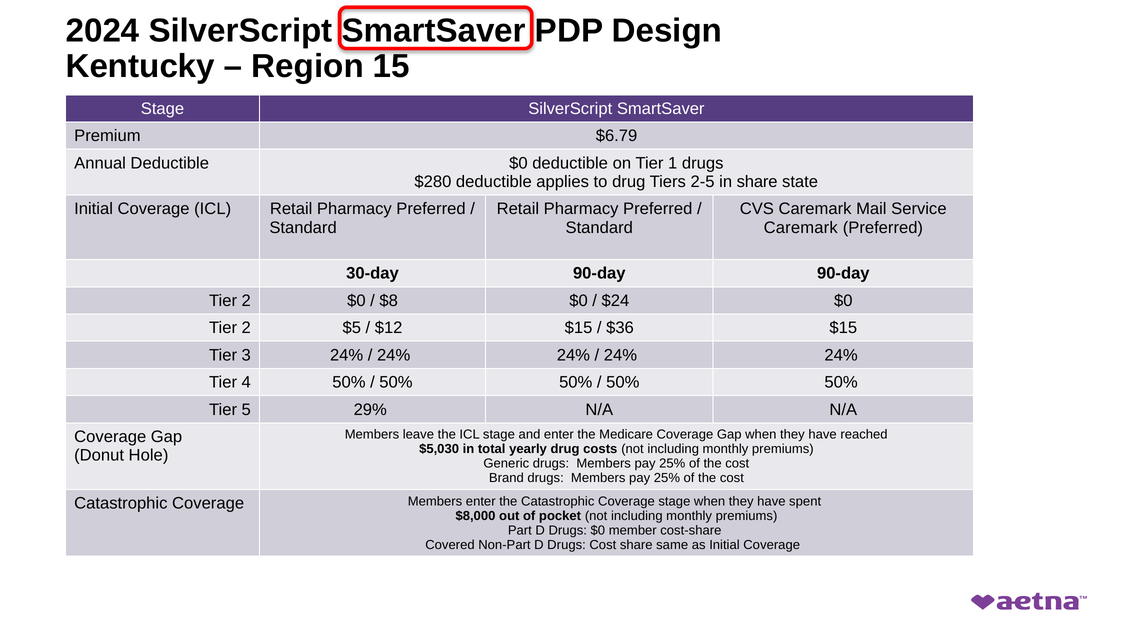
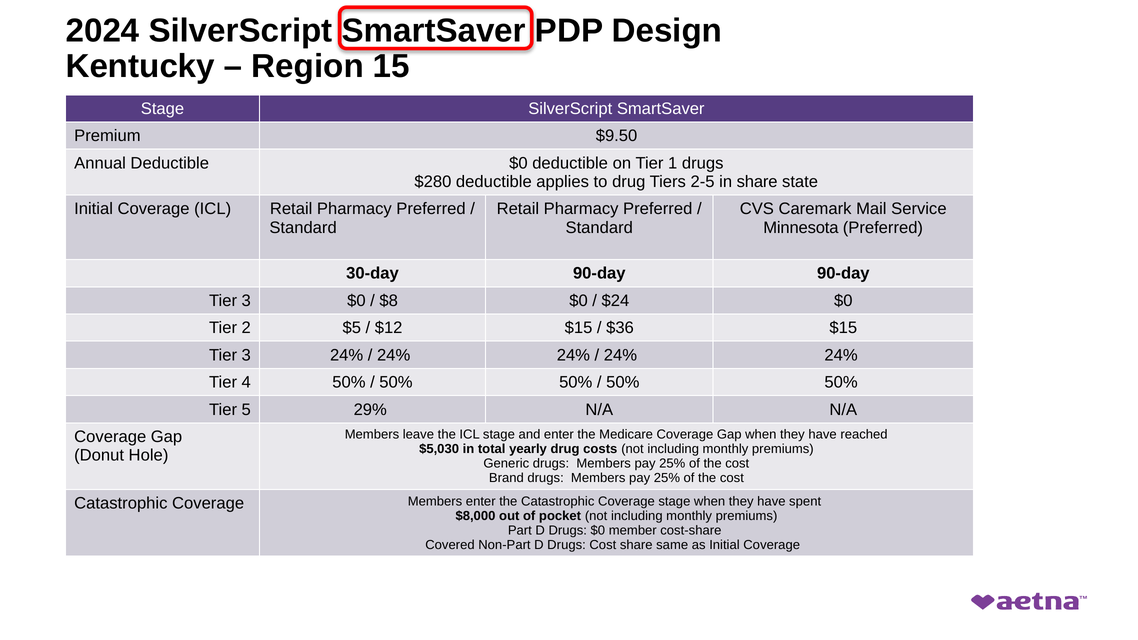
$6.79: $6.79 -> $9.50 (617, 136)
Caremark: Caremark -> Minnesota (801, 228)
2: 2 -> 3 (246, 301)
